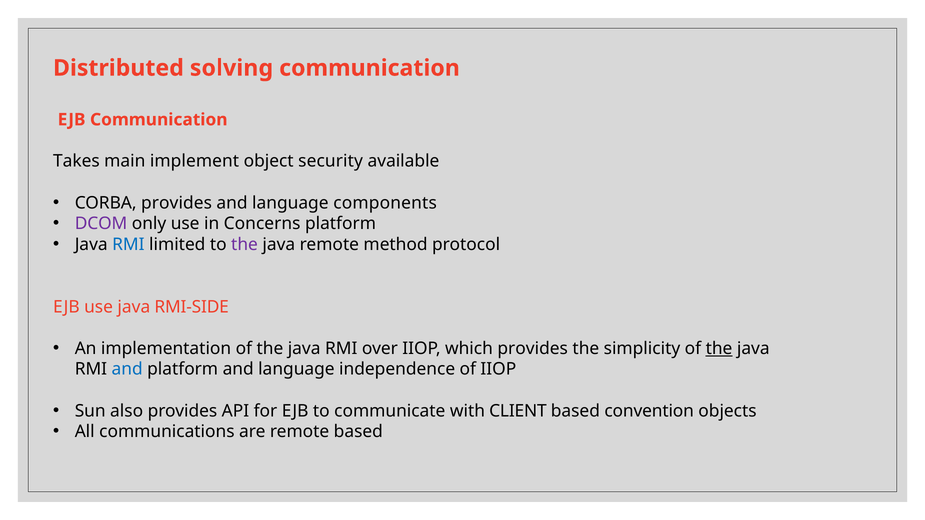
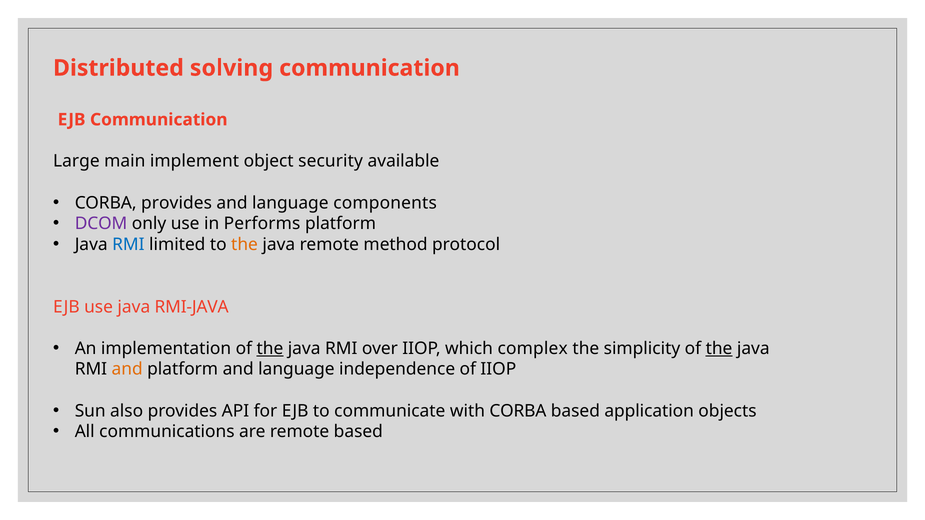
Takes: Takes -> Large (76, 161)
Concerns: Concerns -> Performs (262, 224)
the colour: purple -> orange (245, 245)
RMI-SIDE: RMI-SIDE -> RMI-JAVA (192, 307)
the underline: none -> present (270, 349)
which provides: provides -> complex (533, 349)
and colour: blue -> orange (127, 369)
with CLIENT: CLIENT -> CORBA (518, 411)
convention: convention -> application (649, 411)
